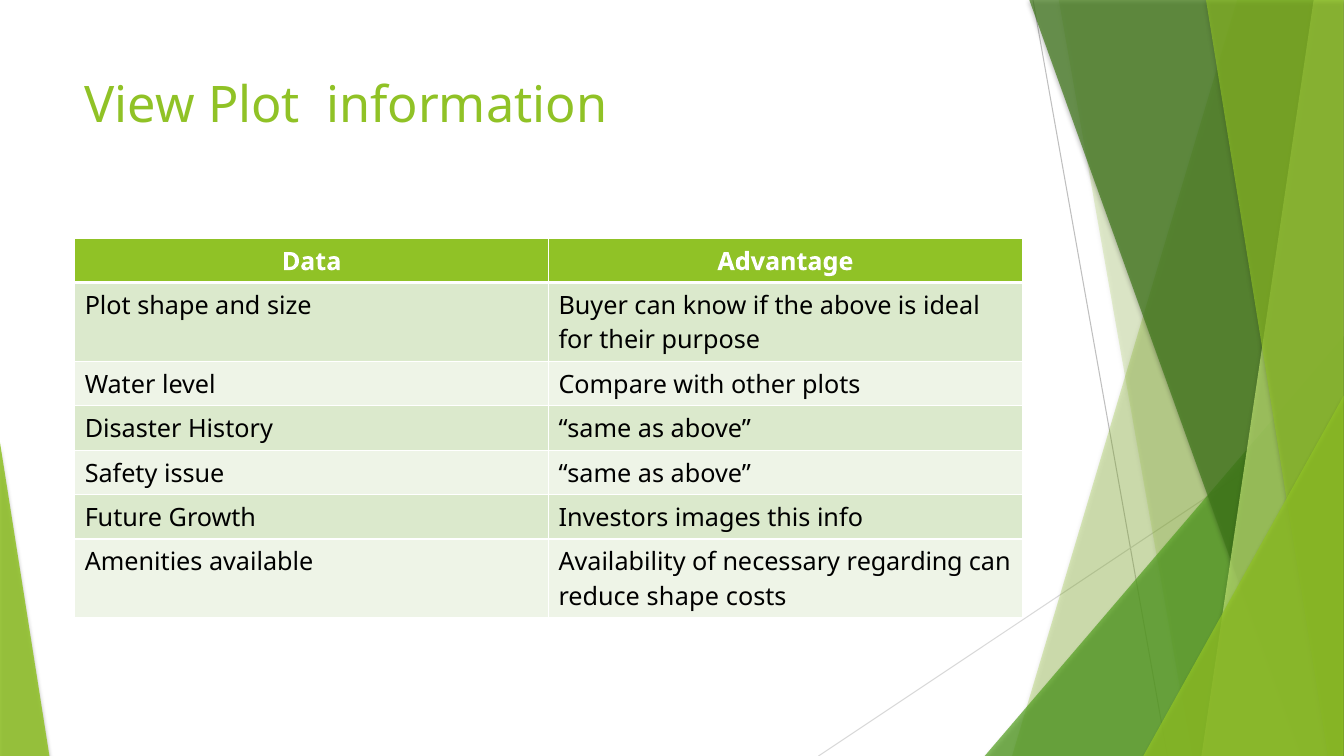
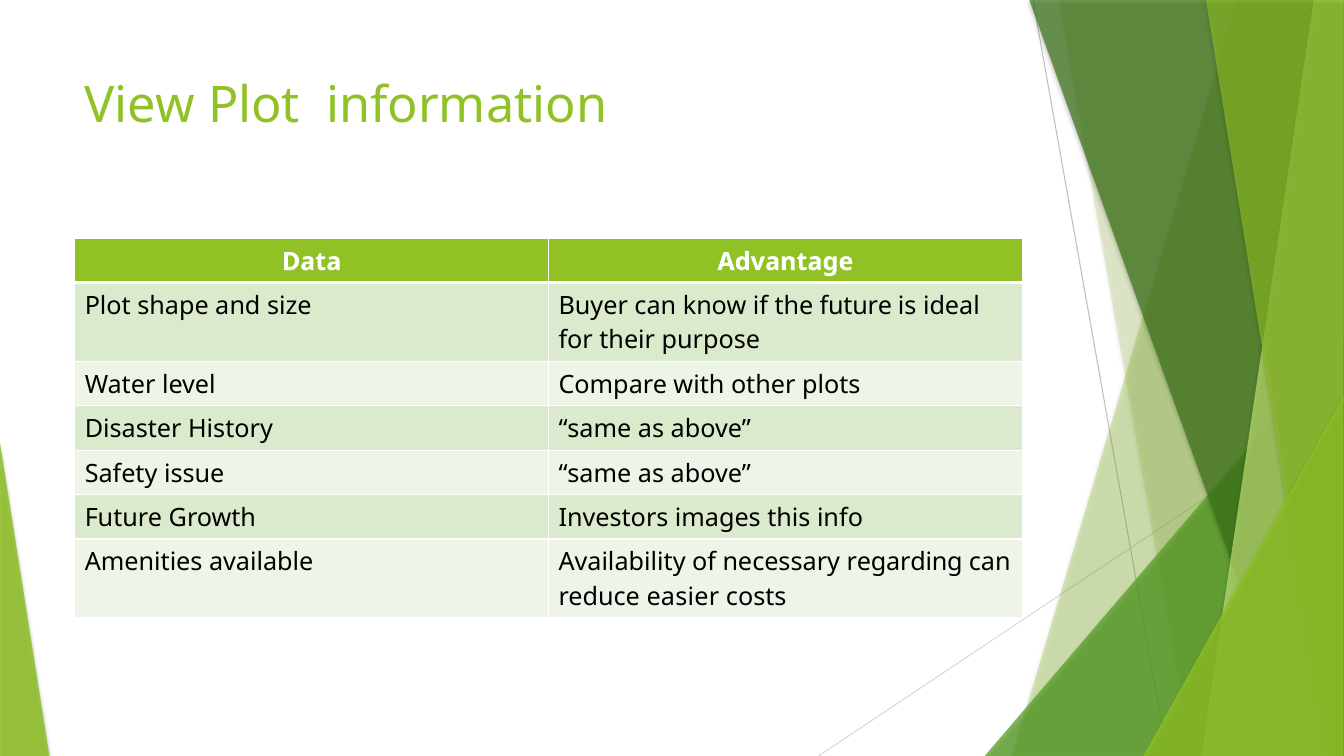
the above: above -> future (856, 306)
reduce shape: shape -> easier (683, 597)
